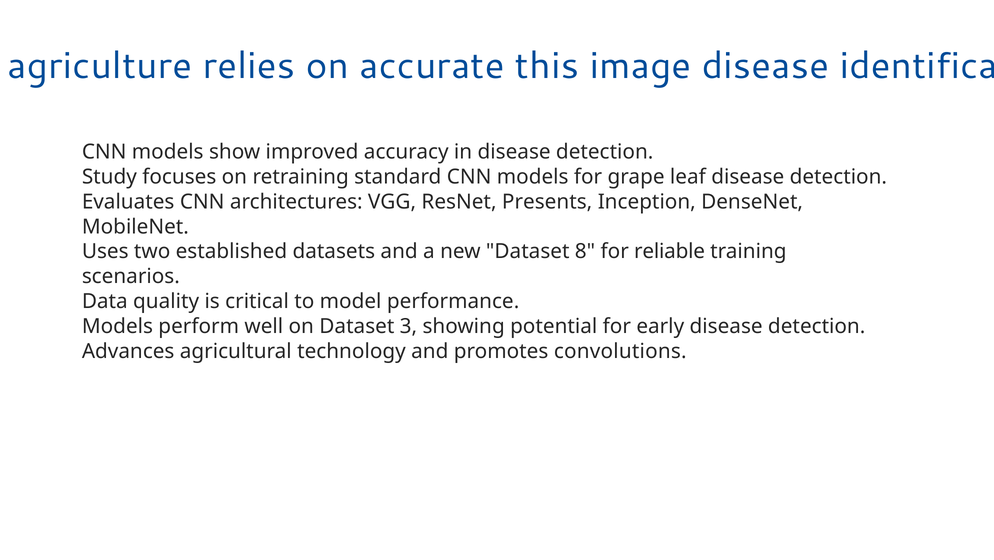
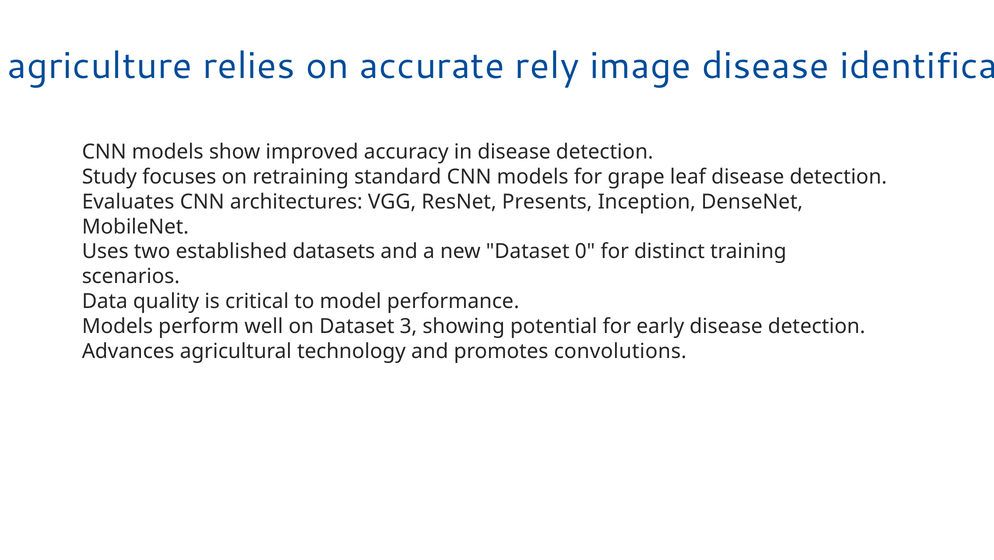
this: this -> rely (547, 66)
8: 8 -> 0 (585, 251)
reliable: reliable -> distinct (669, 251)
